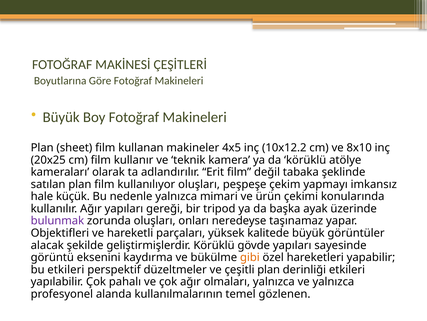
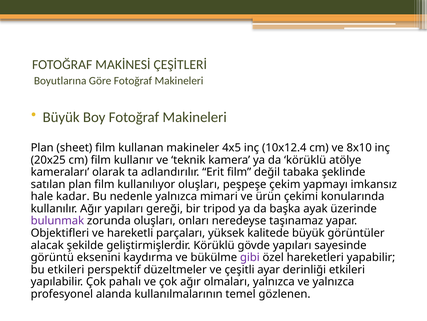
10x12.2: 10x12.2 -> 10x12.4 (284, 147)
küçük: küçük -> kadar (73, 196)
gibi colour: orange -> purple (250, 257)
çeşitli plan: plan -> ayar (269, 269)
